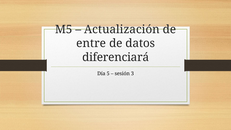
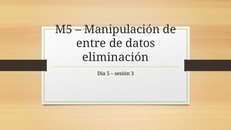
Actualización: Actualización -> Manipulación (122, 29)
diferenciará: diferenciará -> eliminación (116, 57)
